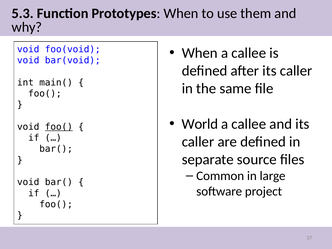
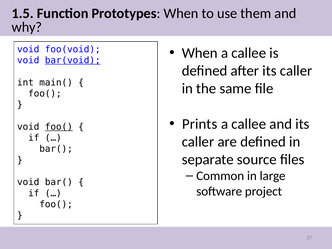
5.3: 5.3 -> 1.5 (23, 13)
bar(void underline: none -> present (73, 60)
World: World -> Prints (200, 124)
